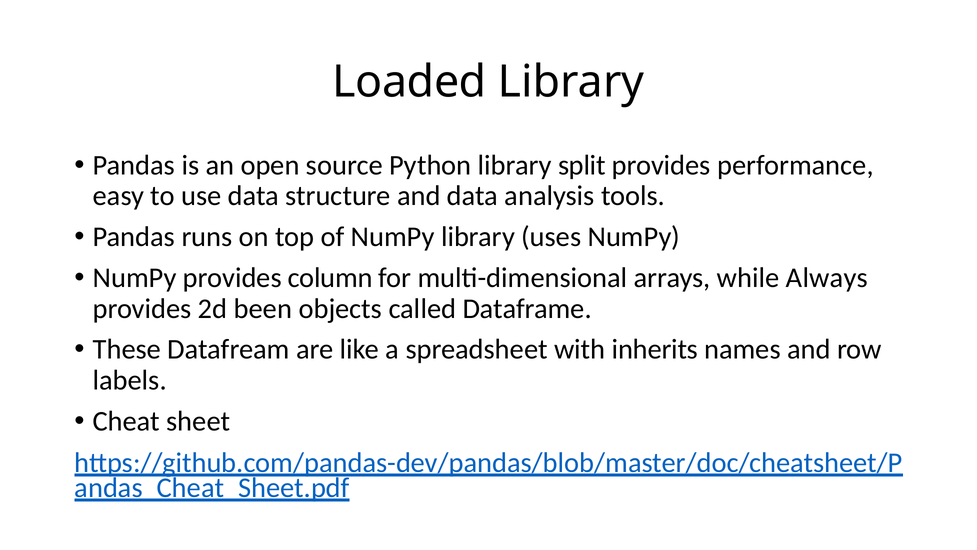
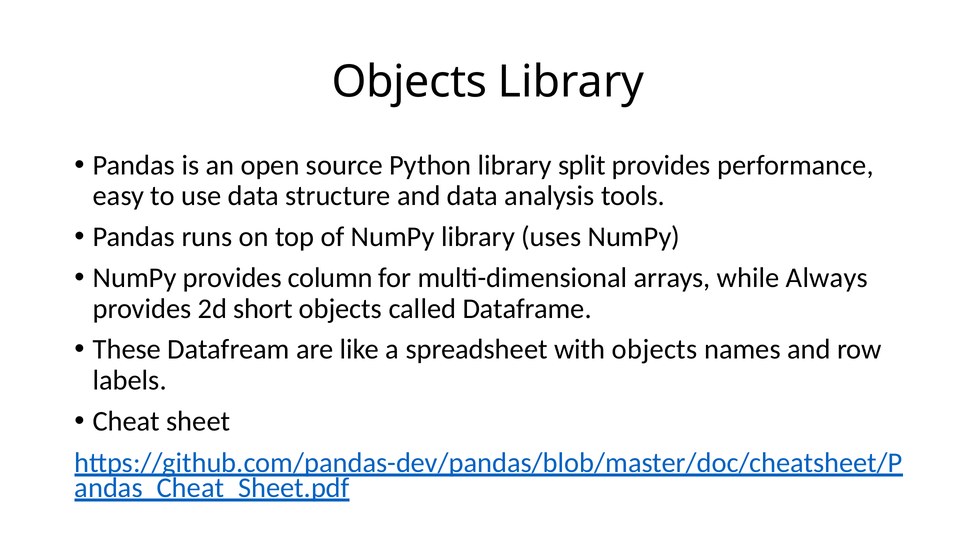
Loaded: Loaded -> Objects (409, 82)
been: been -> short (263, 308)
with inherits: inherits -> objects (655, 349)
